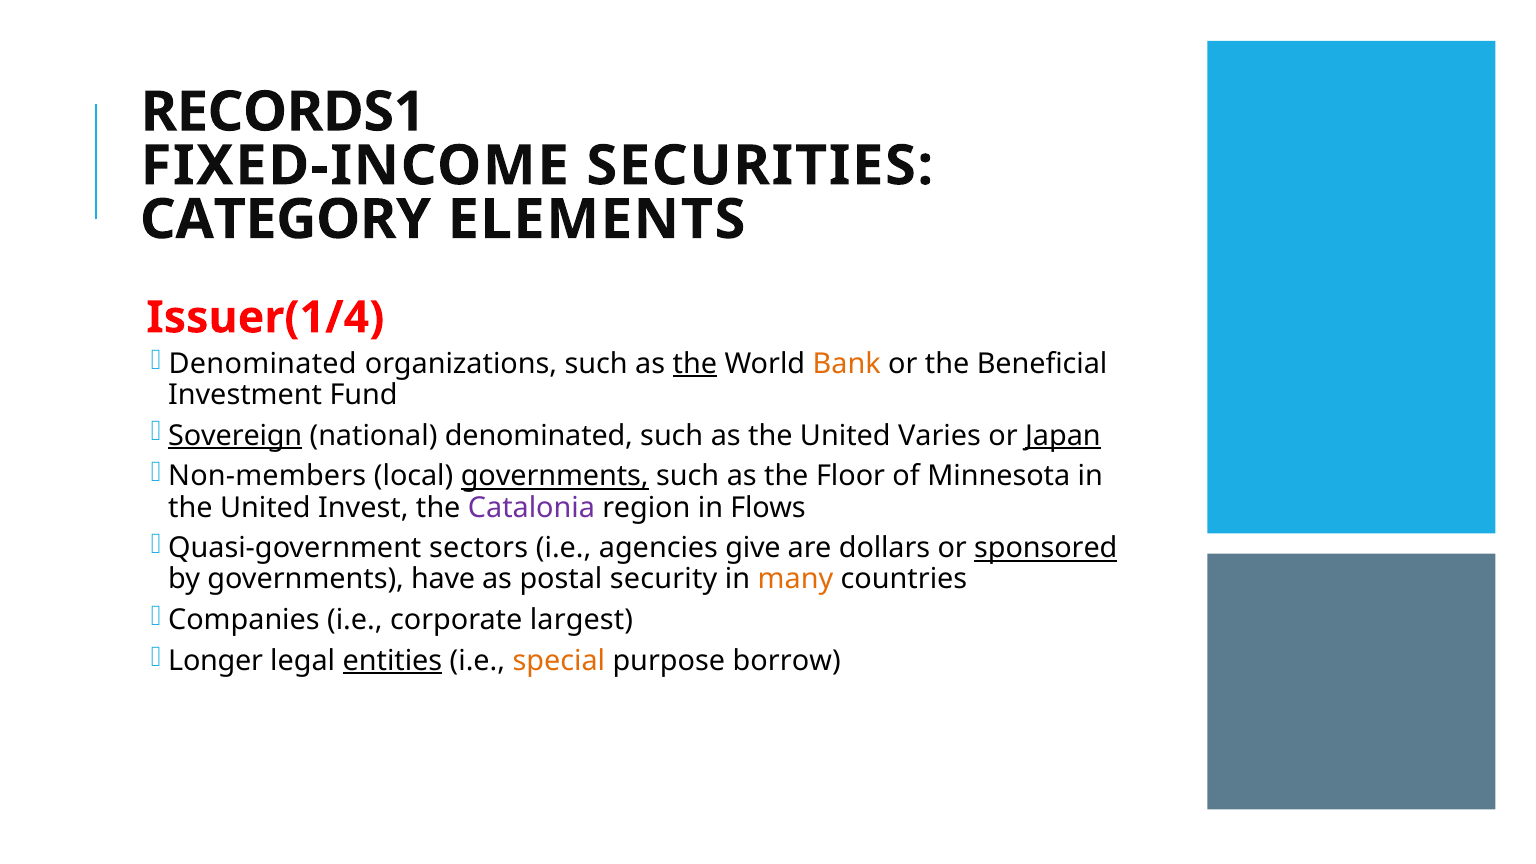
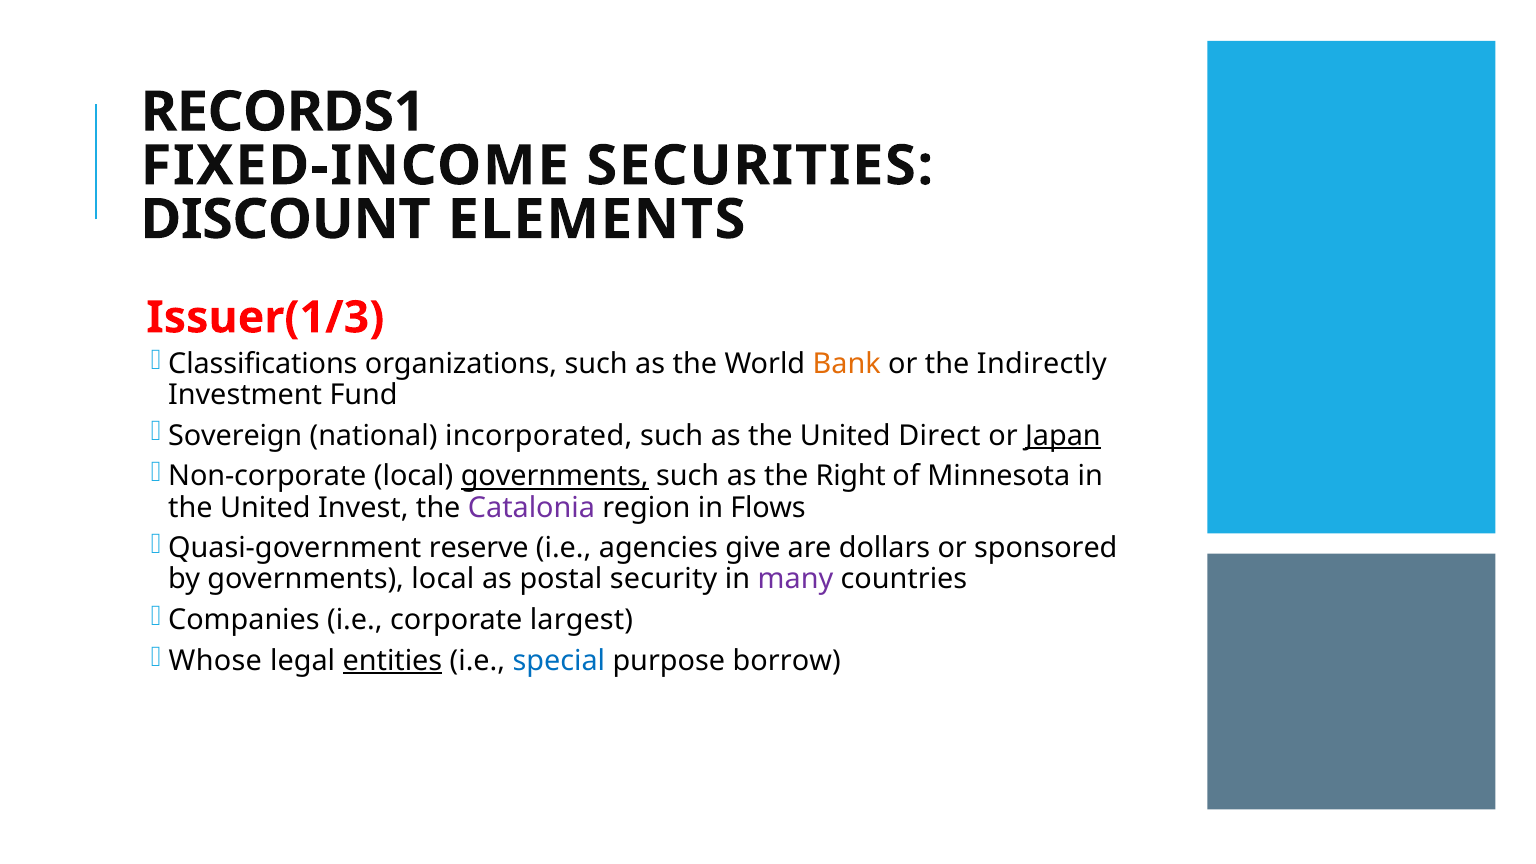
CATEGORY: CATEGORY -> DISCOUNT (285, 220)
Issuer(1/4: Issuer(1/4 -> Issuer(1/3 (265, 318)
Denominated: Denominated -> Classifications (263, 364)
the underline: present -> none (695, 364)
Beneficial: Beneficial -> Indirectly (1042, 364)
Sovereign underline: present -> none (235, 436)
national denominated: denominated -> incorporated (539, 436)
Varies: Varies -> Direct (939, 436)
Non-members: Non-members -> Non-corporate (267, 476)
Floor: Floor -> Right (851, 476)
sectors: sectors -> reserve (479, 548)
sponsored underline: present -> none (1046, 548)
governments have: have -> local (443, 579)
many colour: orange -> purple (796, 579)
Longer: Longer -> Whose (215, 661)
special colour: orange -> blue (559, 661)
